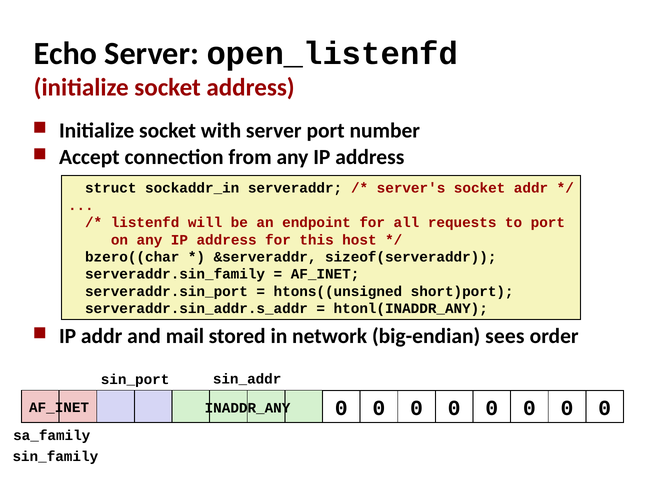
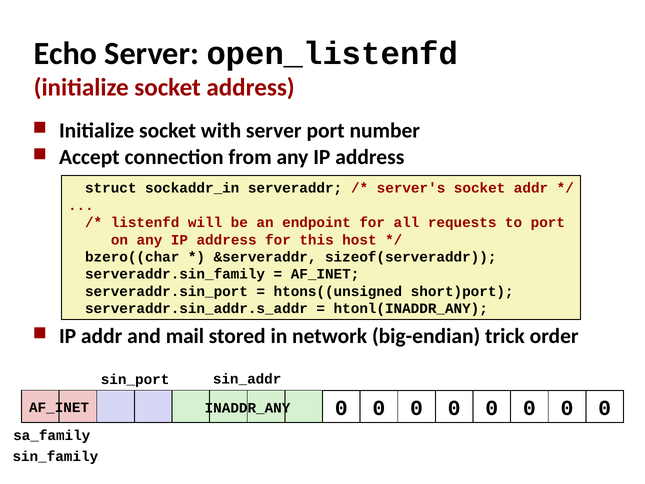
sees: sees -> trick (505, 336)
